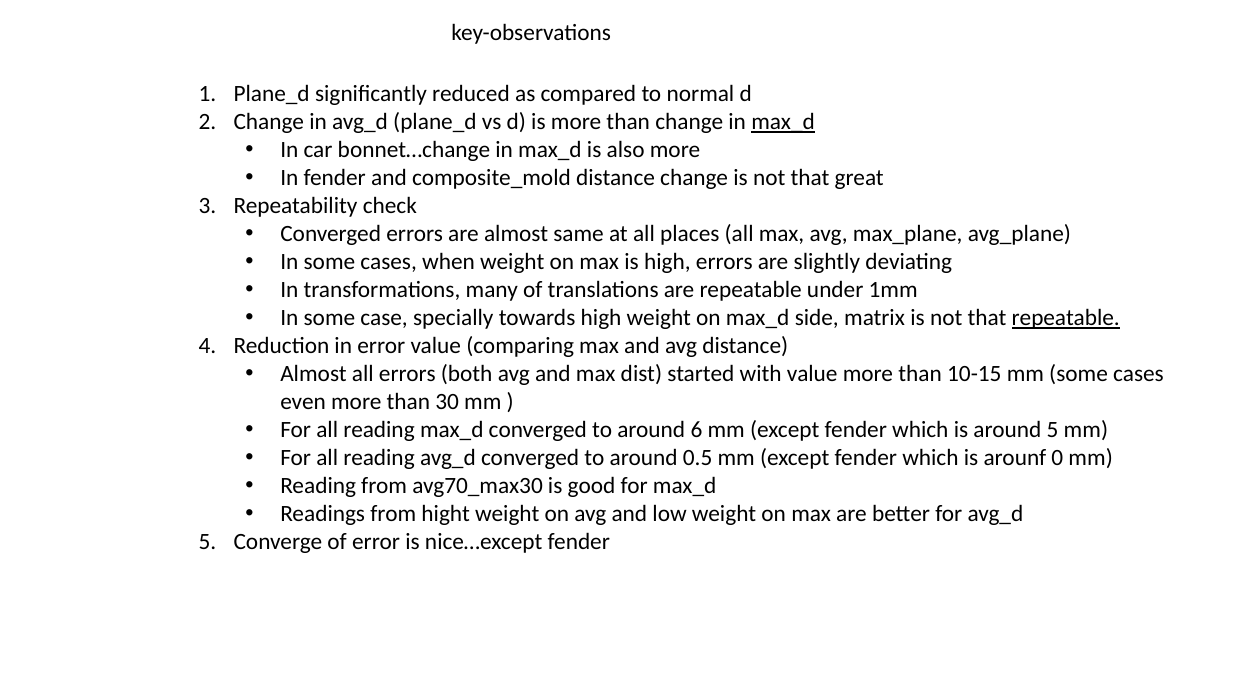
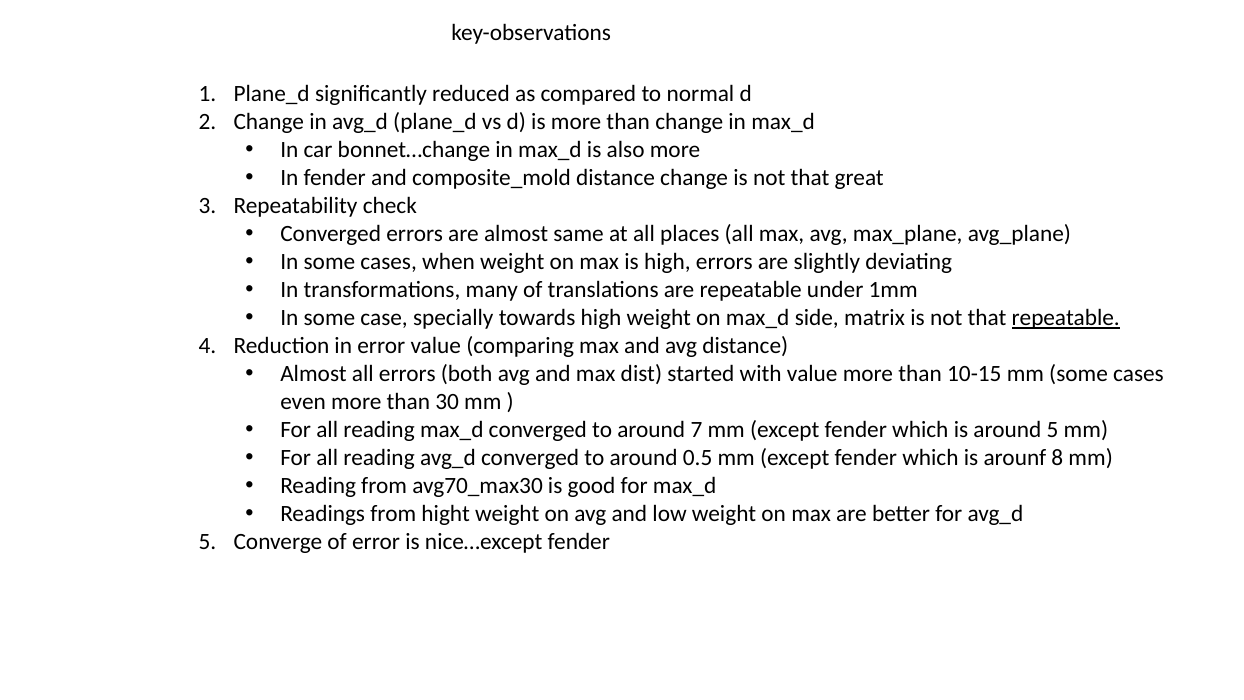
max_d underline: present -> none (783, 122)
6: 6 -> 7 (696, 430)
0: 0 -> 8 (1057, 458)
